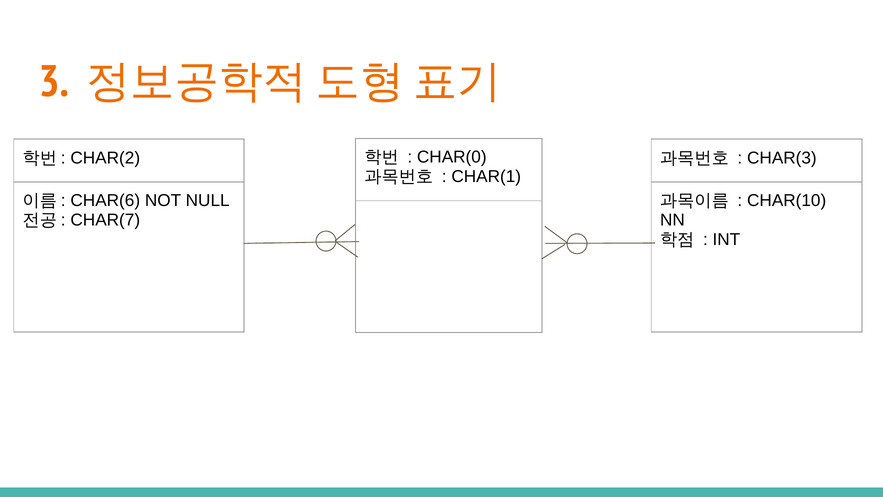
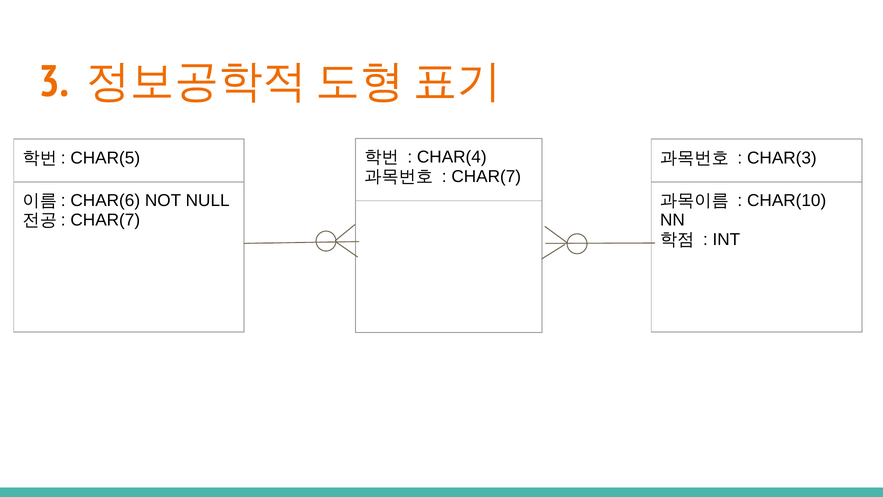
CHAR(2: CHAR(2 -> CHAR(5 (105, 158)
CHAR(0: CHAR(0 -> CHAR(4 (452, 157)
CHAR(1: CHAR(1 -> CHAR(7 (486, 176)
